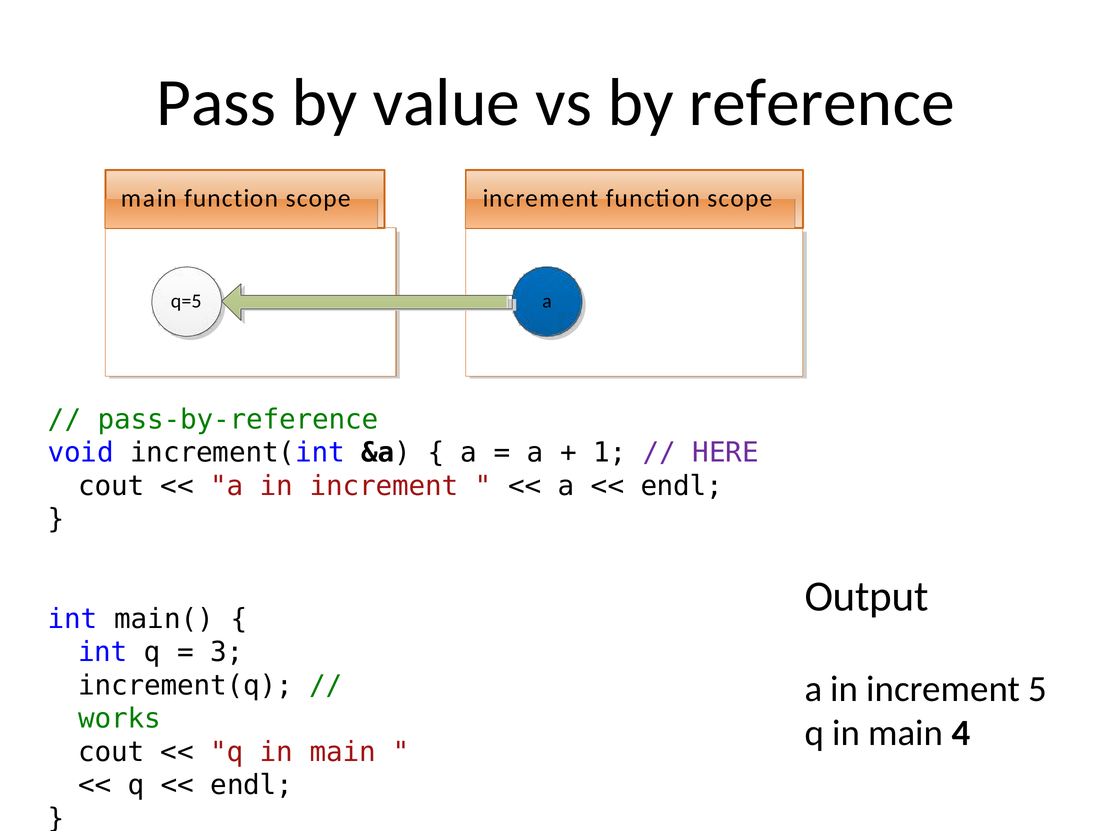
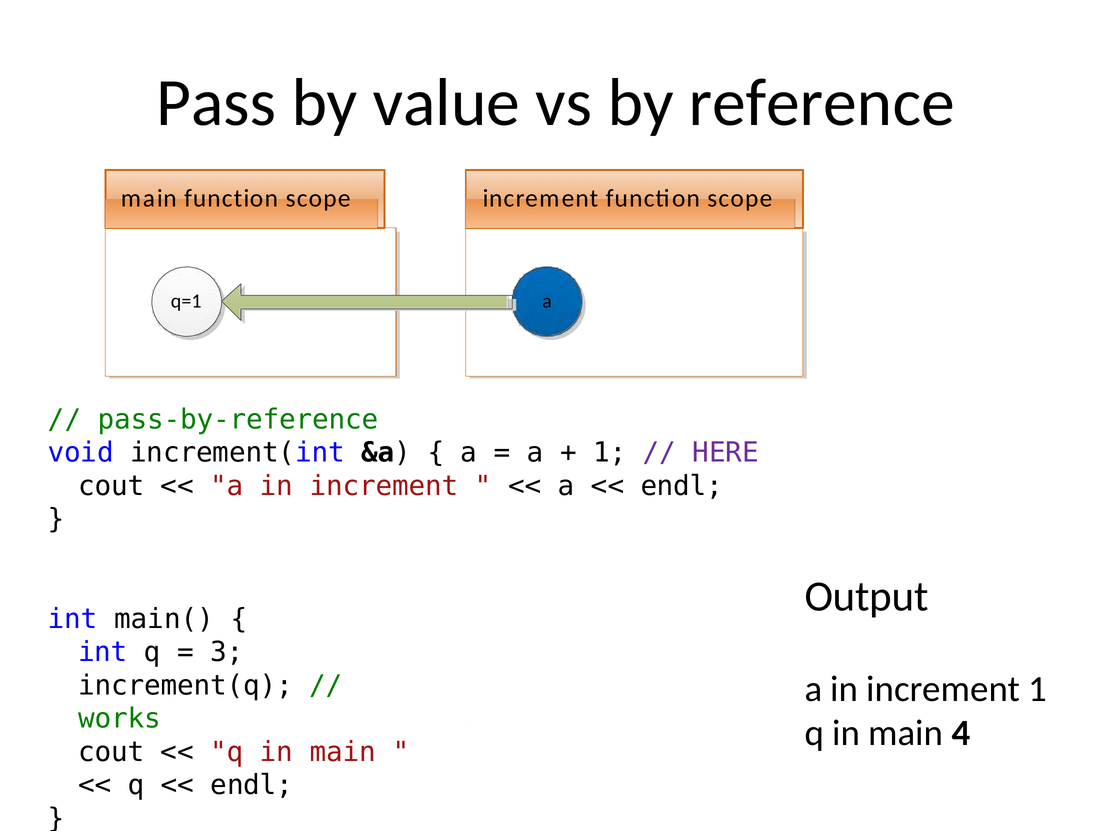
q=5: q=5 -> q=1 (186, 301)
increment 5: 5 -> 1 (1038, 688)
